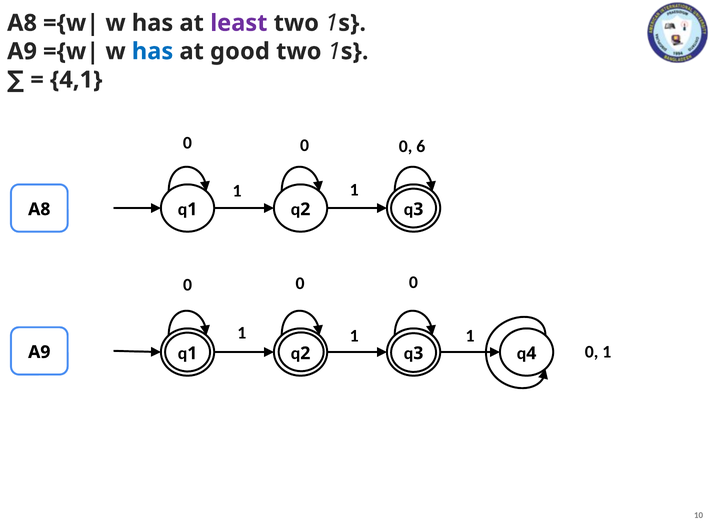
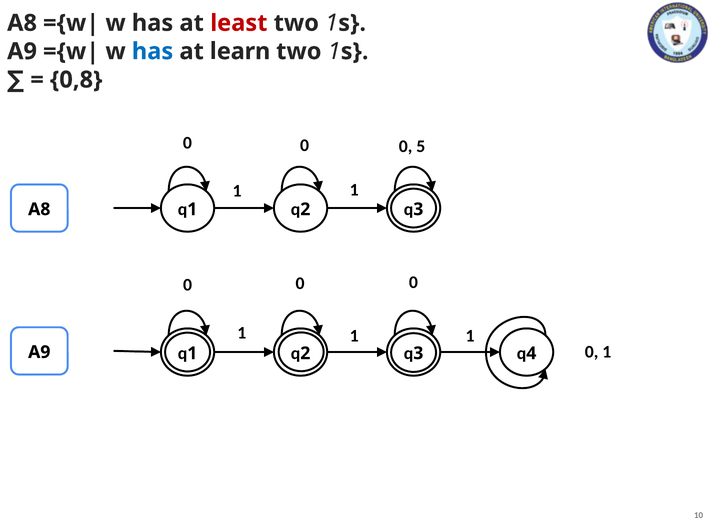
least colour: purple -> red (239, 23)
good: good -> learn (240, 51)
4,1: 4,1 -> 0,8 (76, 80)
6: 6 -> 5 (421, 146)
